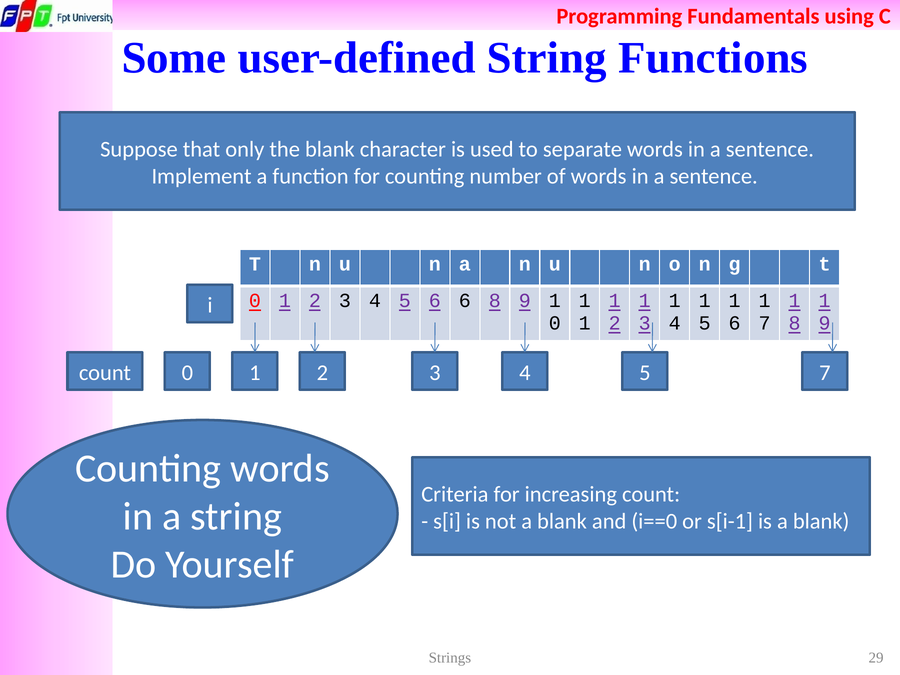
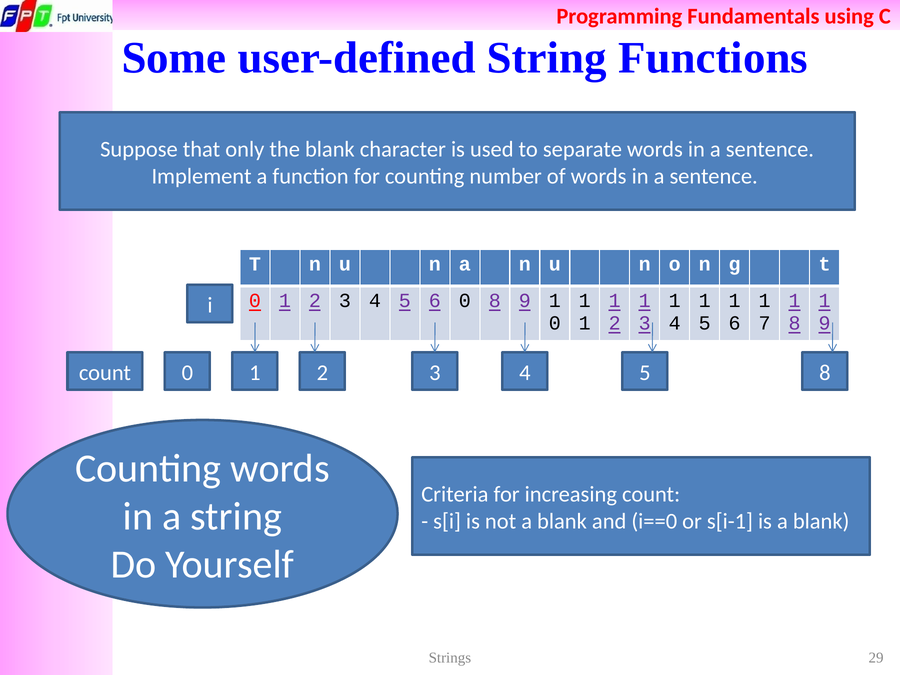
6 6: 6 -> 0 (465, 301)
5 7: 7 -> 8 (825, 373)
